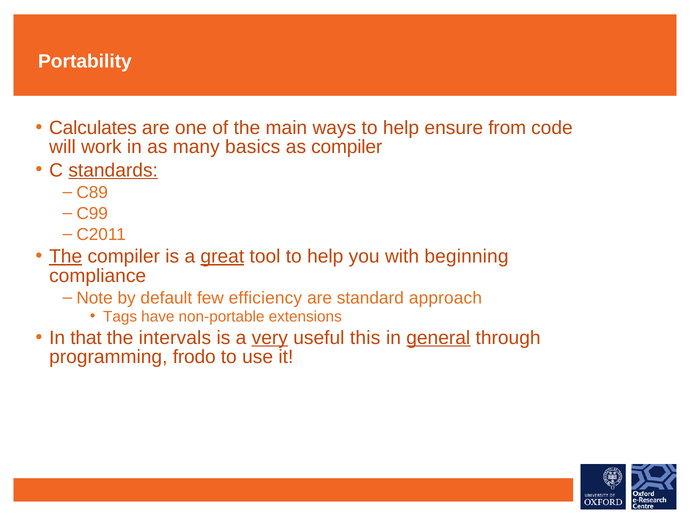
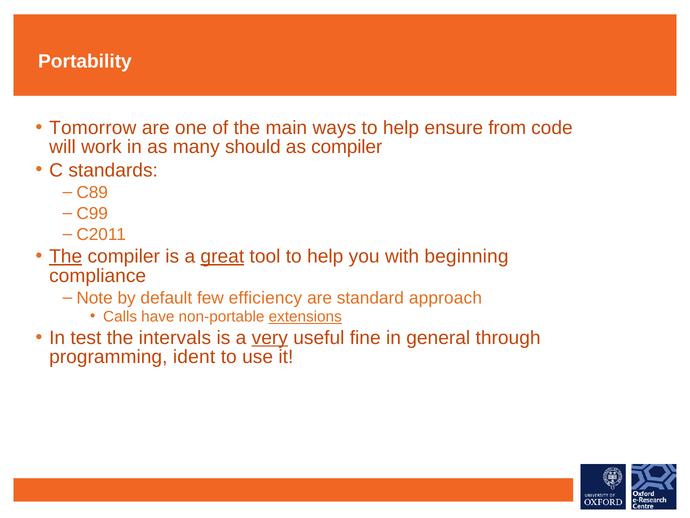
Calculates: Calculates -> Tomorrow (93, 128)
basics: basics -> should (253, 147)
standards underline: present -> none (113, 170)
Tags: Tags -> Calls (120, 316)
extensions underline: none -> present (305, 316)
that: that -> test (86, 337)
this: this -> fine (365, 337)
general underline: present -> none (438, 337)
frodo: frodo -> ident (194, 357)
